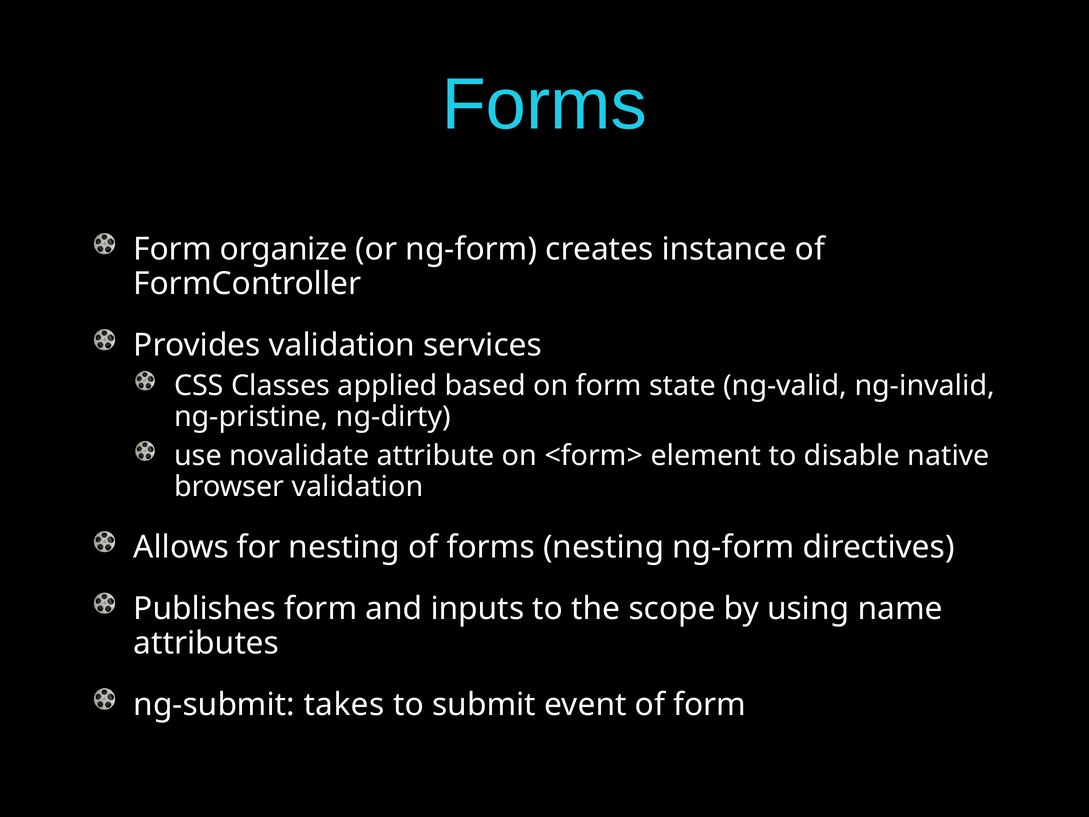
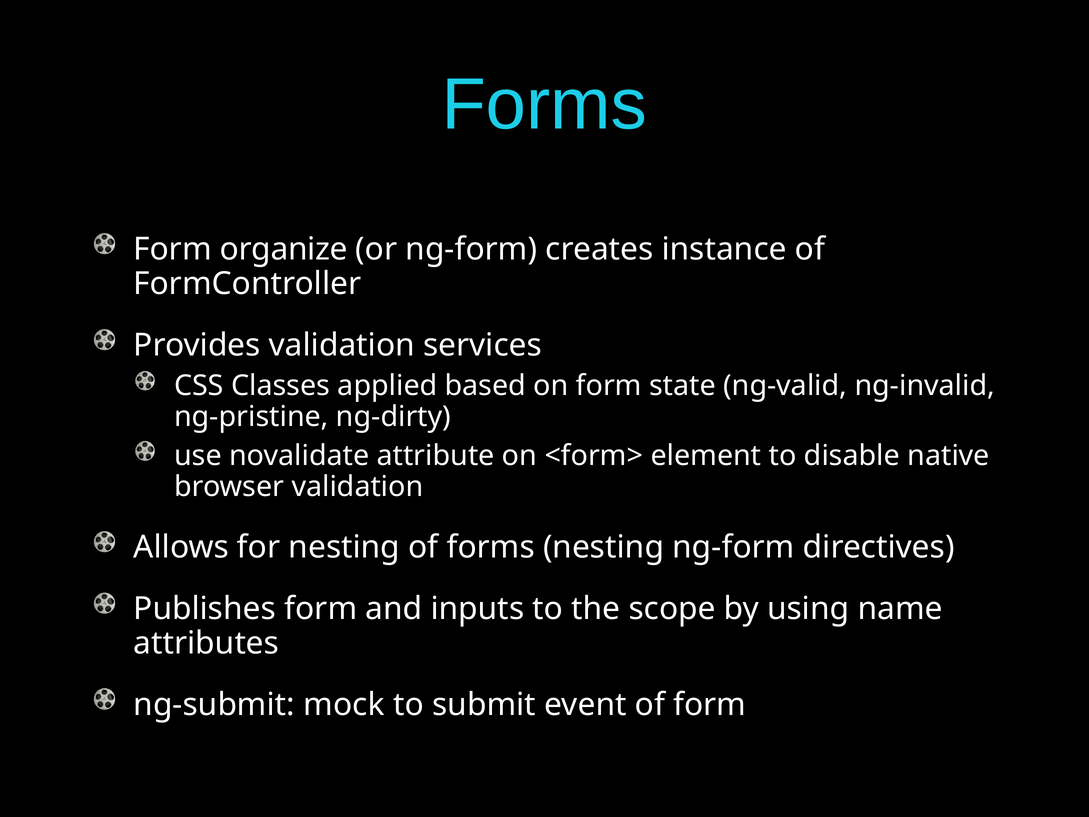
takes: takes -> mock (344, 704)
